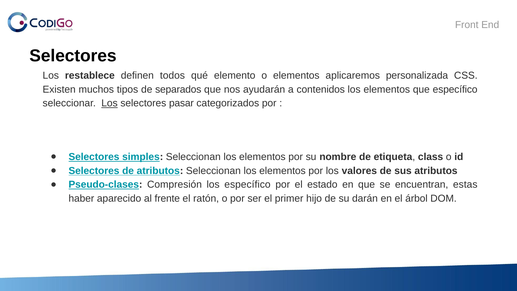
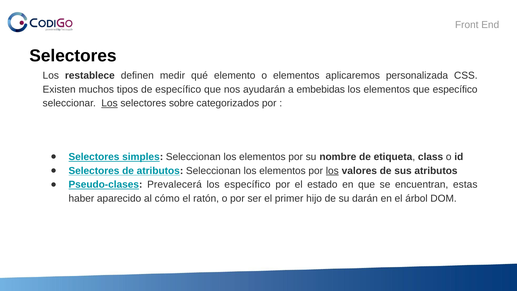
todos: todos -> medir (172, 75)
de separados: separados -> específico (178, 89)
contenidos: contenidos -> embebidas (321, 89)
pasar: pasar -> sobre (181, 103)
los underline: none -> present (332, 171)
Compresión: Compresión -> Prevalecerá (174, 184)
frente: frente -> cómo (167, 198)
